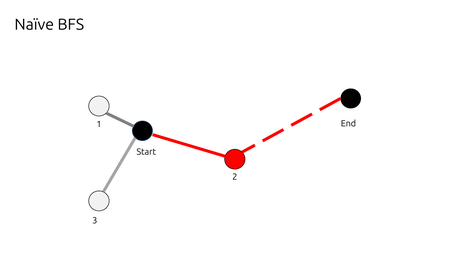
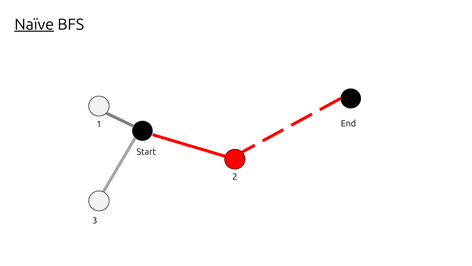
Naïve underline: none -> present (34, 24)
